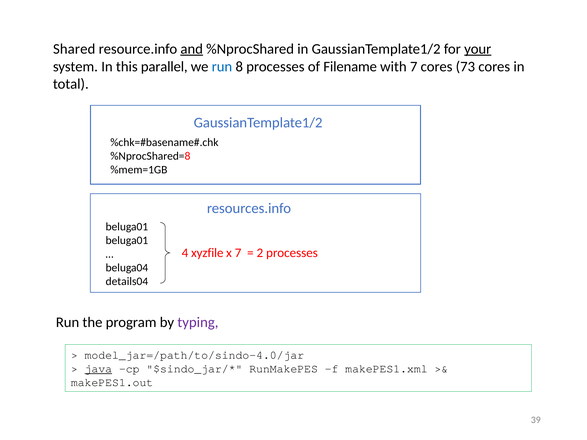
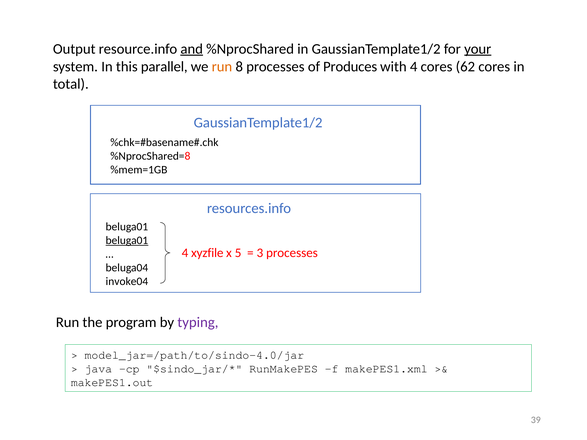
Shared: Shared -> Output (74, 49)
run colour: blue -> orange (222, 67)
Filename: Filename -> Produces (350, 67)
with 7: 7 -> 4 (414, 67)
73: 73 -> 62 (465, 67)
beluga01 underline: none -> present (127, 241)
x 7: 7 -> 5 (238, 253)
2: 2 -> 3 (260, 253)
details04: details04 -> invoke04 (127, 282)
java underline: present -> none (98, 369)
